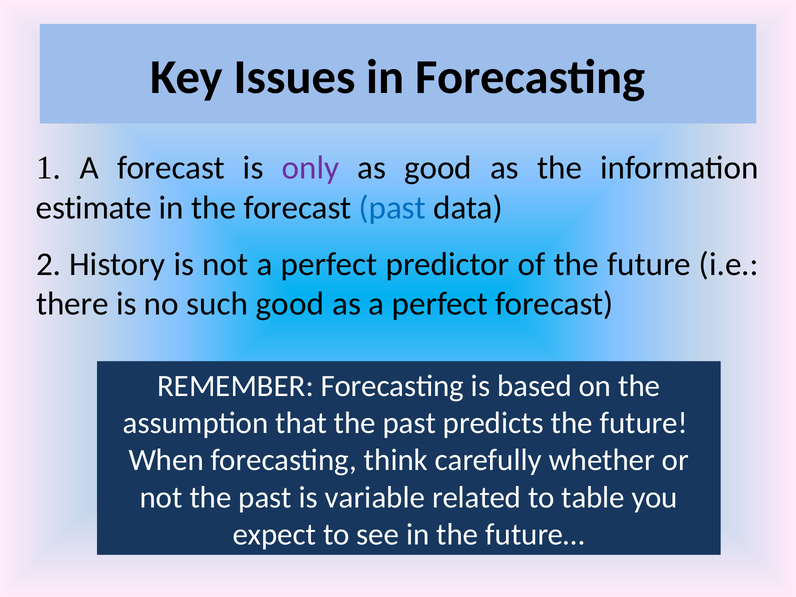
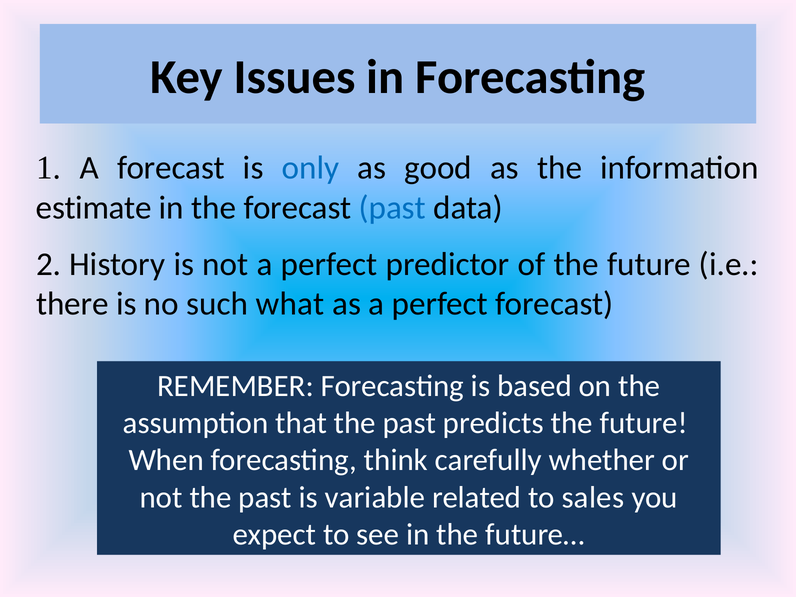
only colour: purple -> blue (310, 168)
such good: good -> what (290, 304)
table: table -> sales (593, 497)
